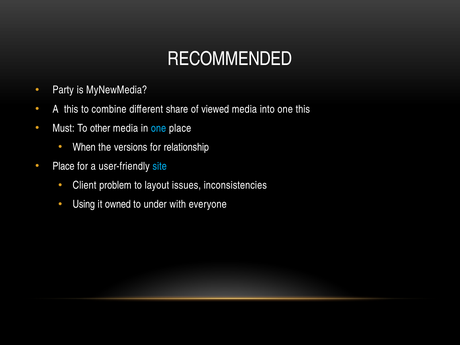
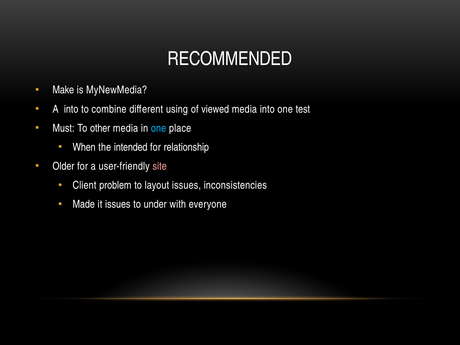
Party: Party -> Make (63, 90)
A this: this -> into (71, 109)
share: share -> using (177, 109)
one this: this -> test (303, 109)
versions: versions -> intended (131, 147)
Place: Place -> Older (63, 166)
site colour: light blue -> pink (160, 166)
Using: Using -> Made (84, 204)
it owned: owned -> issues (118, 204)
